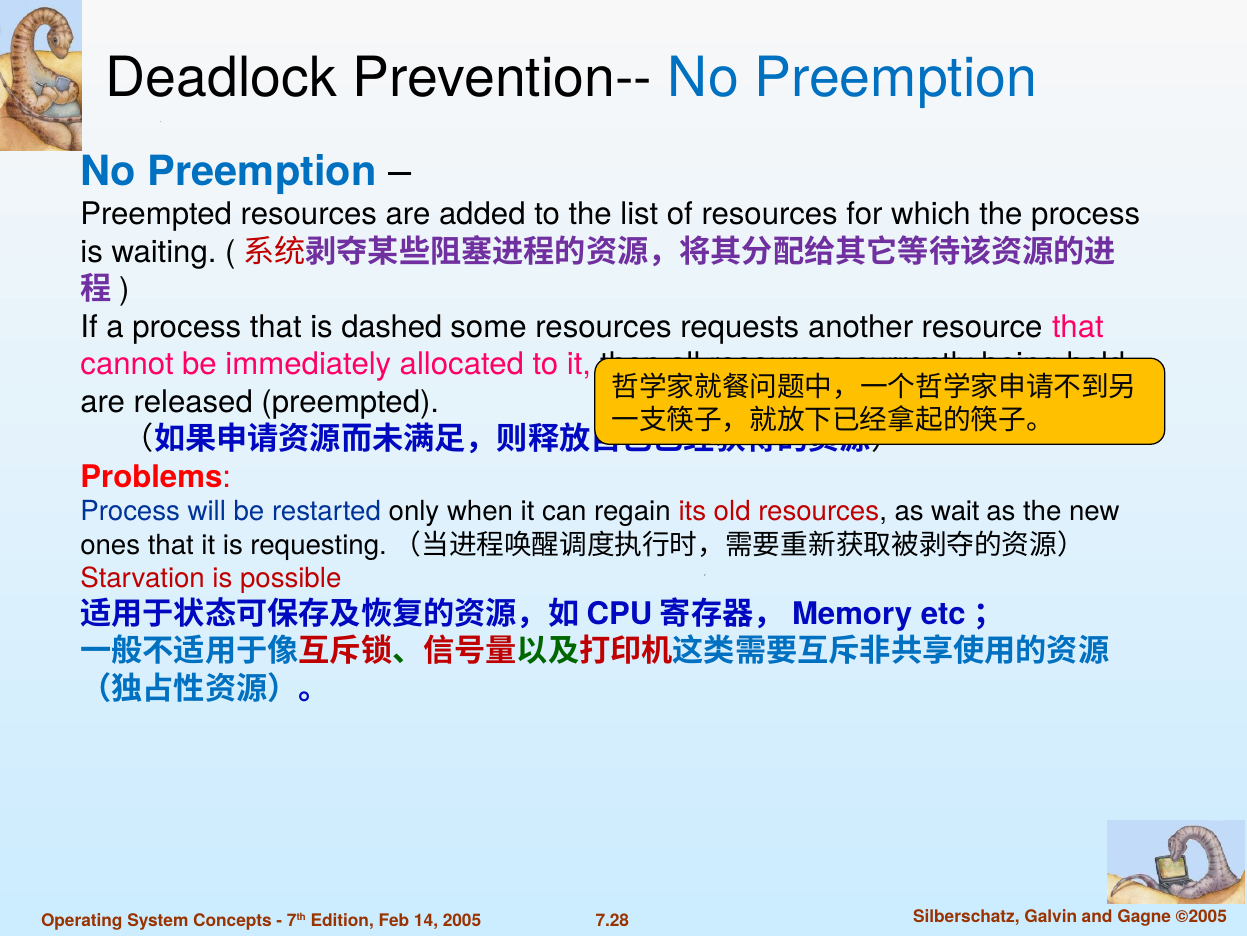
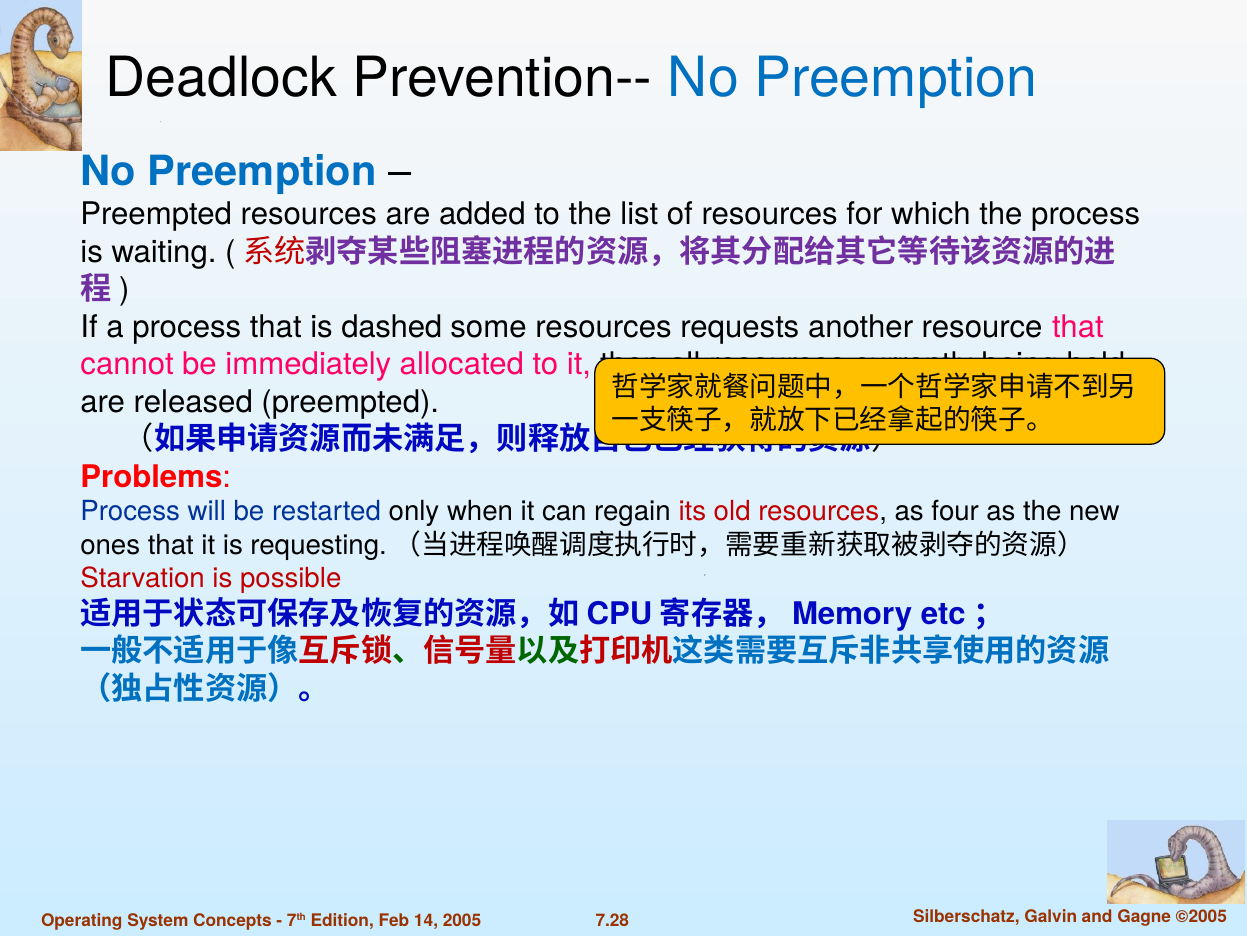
wait: wait -> four (955, 511)
